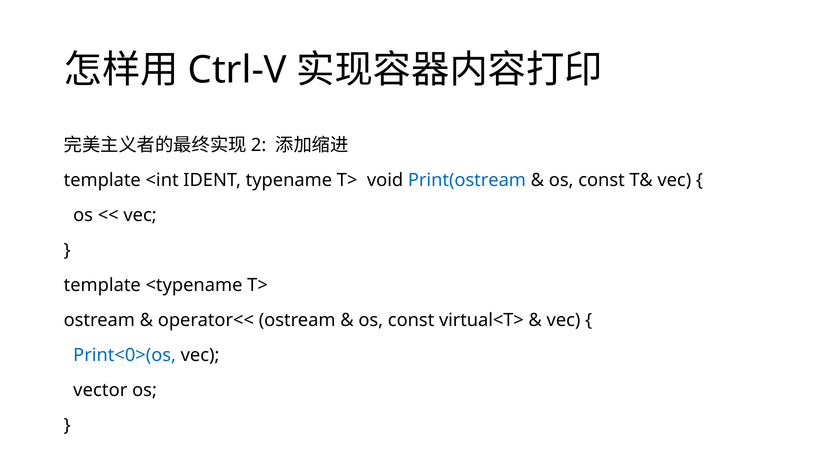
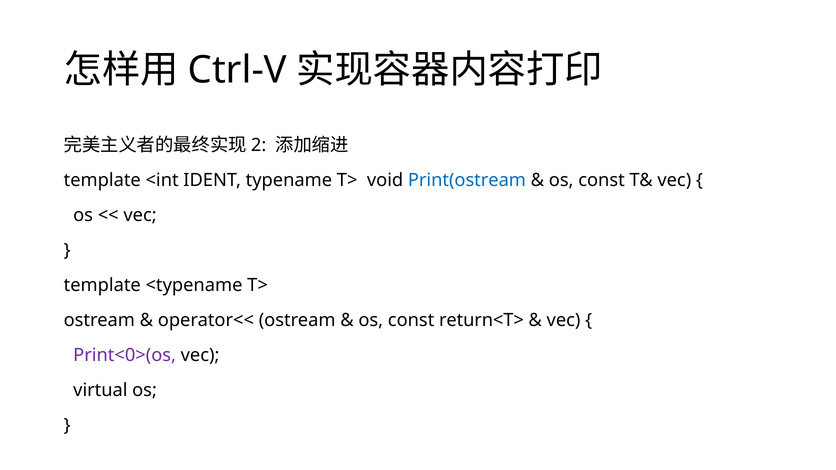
virtual<T>: virtual<T> -> return<T> (481, 320)
Print<0>(os colour: blue -> purple (125, 355)
vector: vector -> virtual (100, 390)
